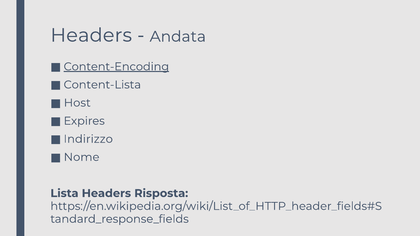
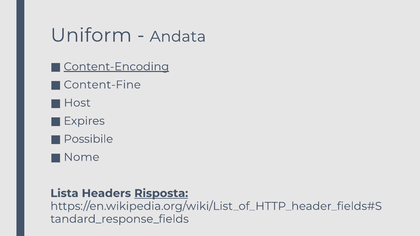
Headers: Headers -> Uniform (91, 35)
Content-Lista: Content-Lista -> Content-Fine (102, 85)
Indirizzo: Indirizzo -> Possibile (88, 139)
Risposta underline: none -> present (161, 194)
